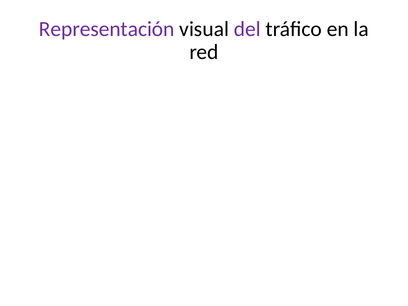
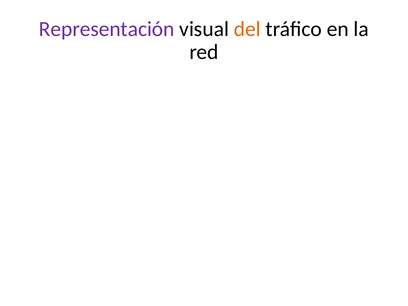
del colour: purple -> orange (247, 29)
